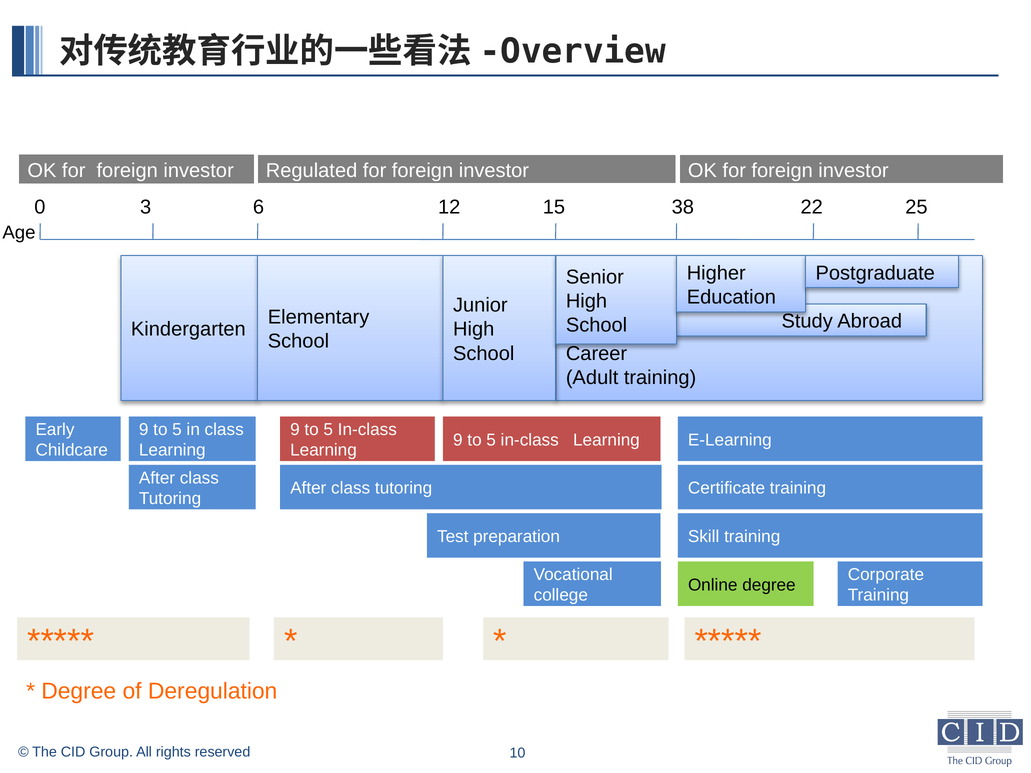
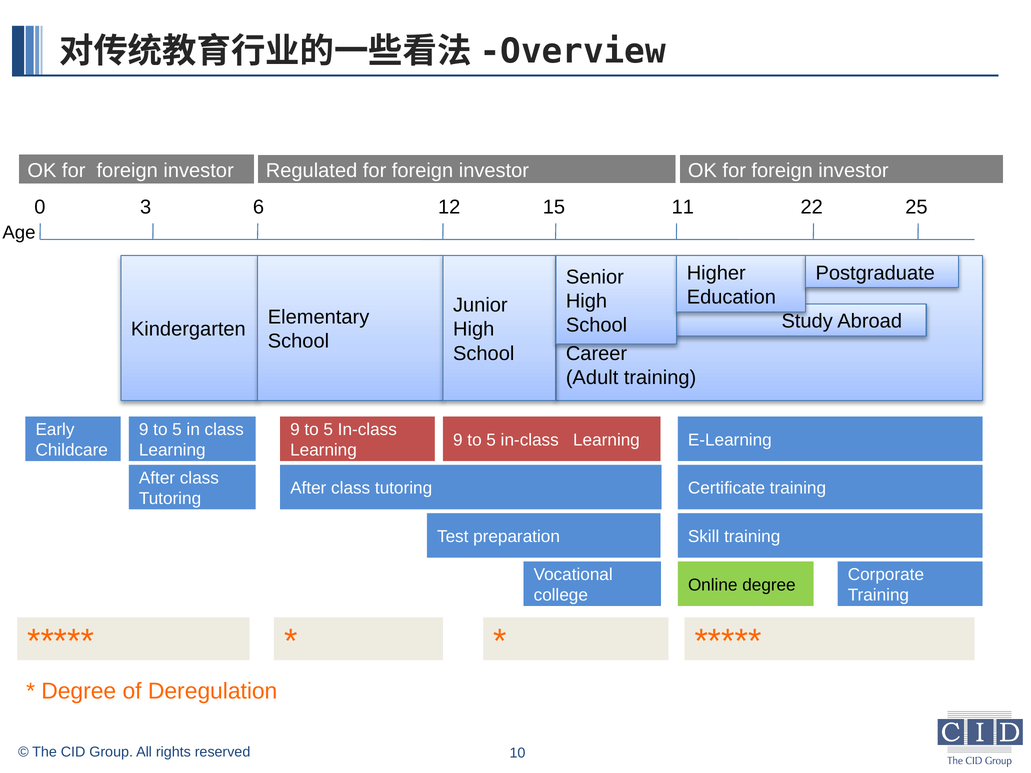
38: 38 -> 11 (683, 207)
